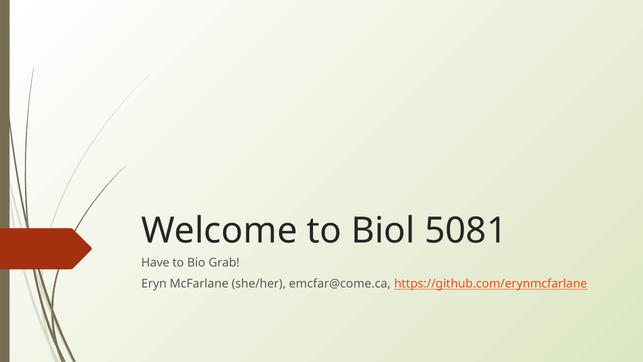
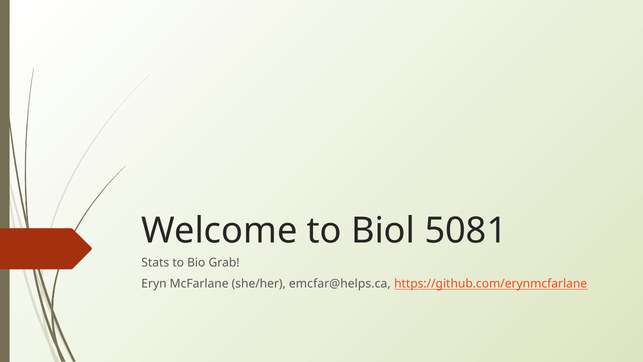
Have: Have -> Stats (155, 262)
emcfar@come.ca: emcfar@come.ca -> emcfar@helps.ca (340, 284)
